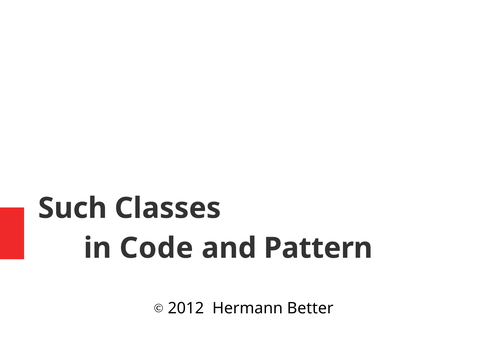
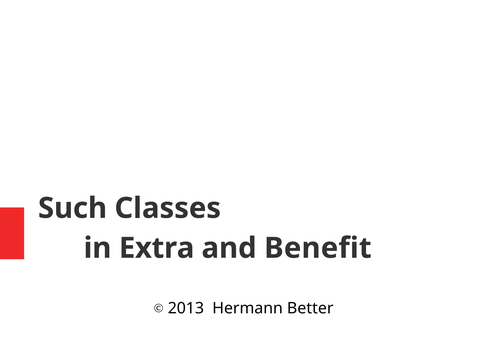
Code: Code -> Extra (157, 248)
Pattern: Pattern -> Benefit (318, 248)
2012: 2012 -> 2013 (186, 308)
